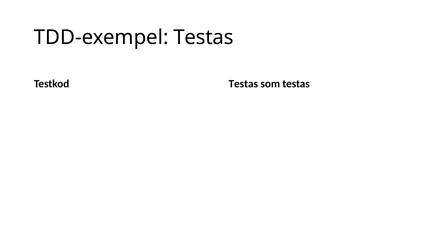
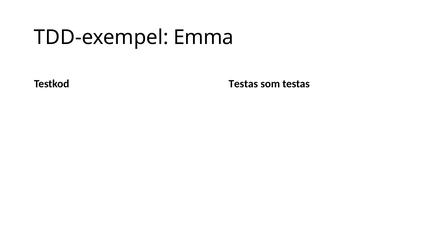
TDD-exempel Testas: Testas -> Emma (204, 37)
